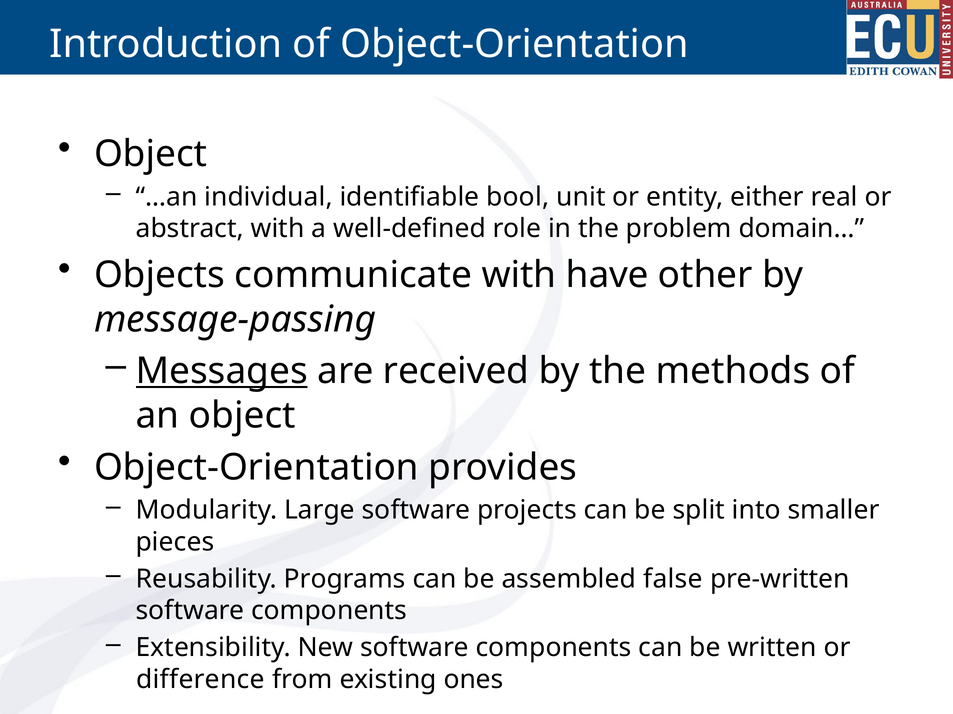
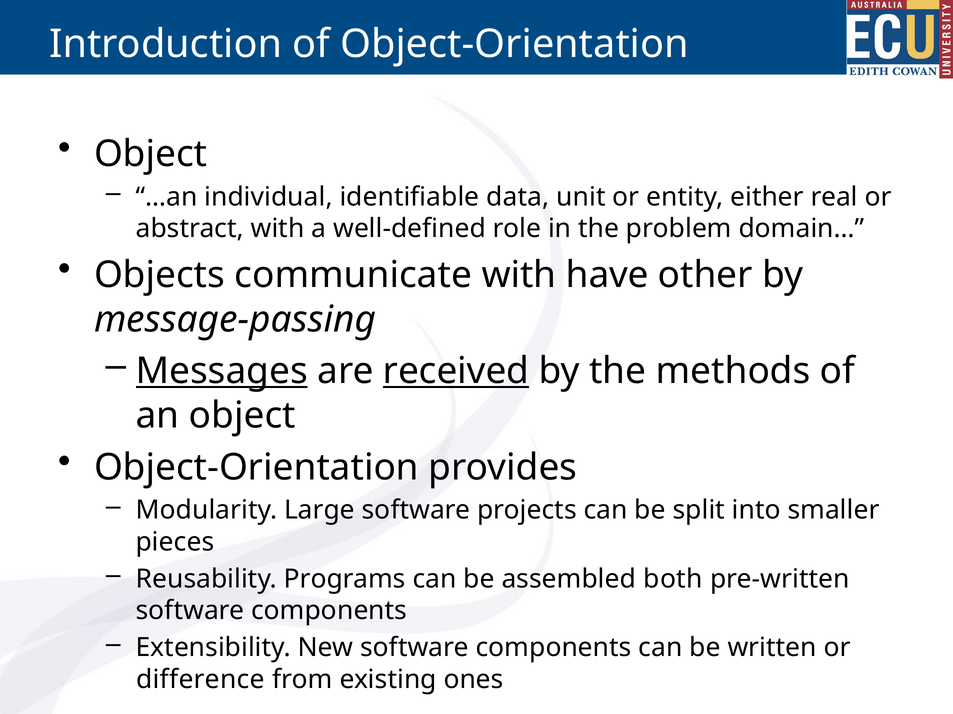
bool: bool -> data (518, 197)
received underline: none -> present (456, 372)
false: false -> both (673, 580)
